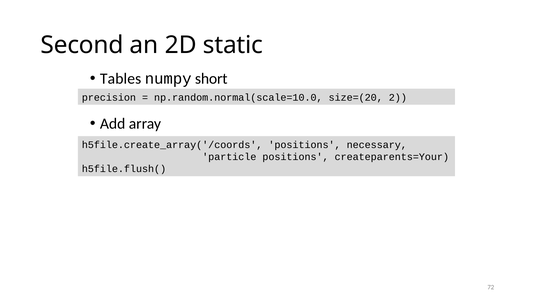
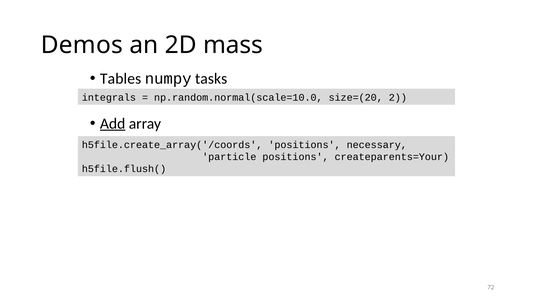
Second: Second -> Demos (82, 45)
static: static -> mass (233, 45)
short: short -> tasks (211, 79)
precision: precision -> integrals (109, 97)
Add underline: none -> present (113, 124)
